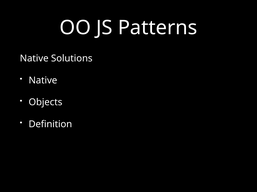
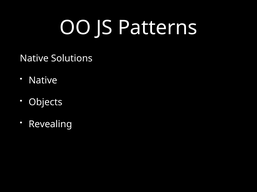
Definition: Definition -> Revealing (50, 125)
